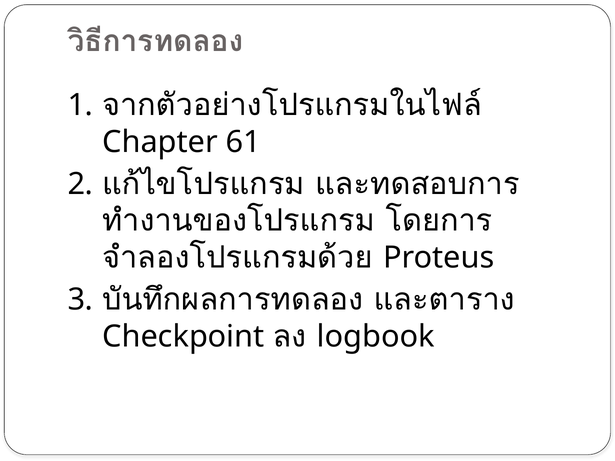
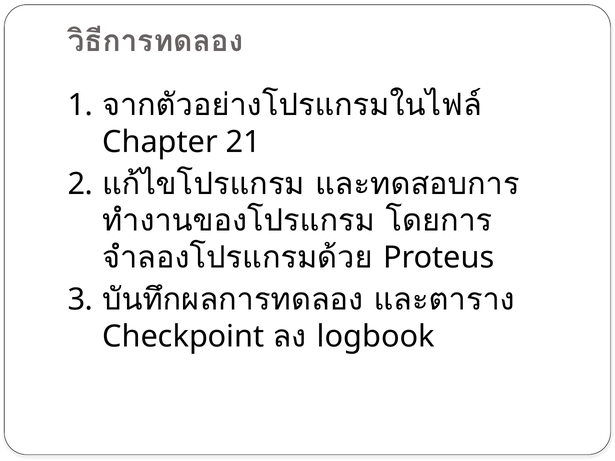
61: 61 -> 21 (243, 142)
